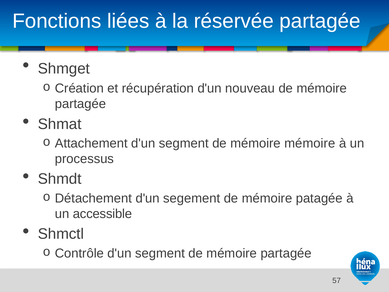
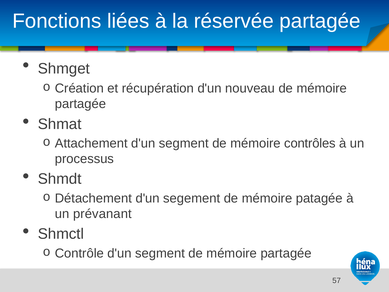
mémoire mémoire: mémoire -> contrôles (310, 143)
accessible: accessible -> prévanant (102, 214)
